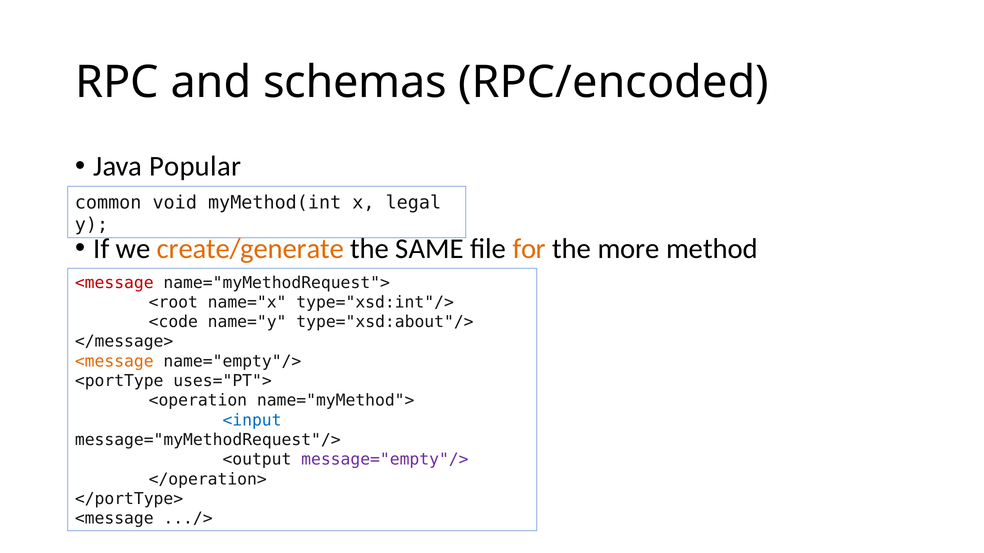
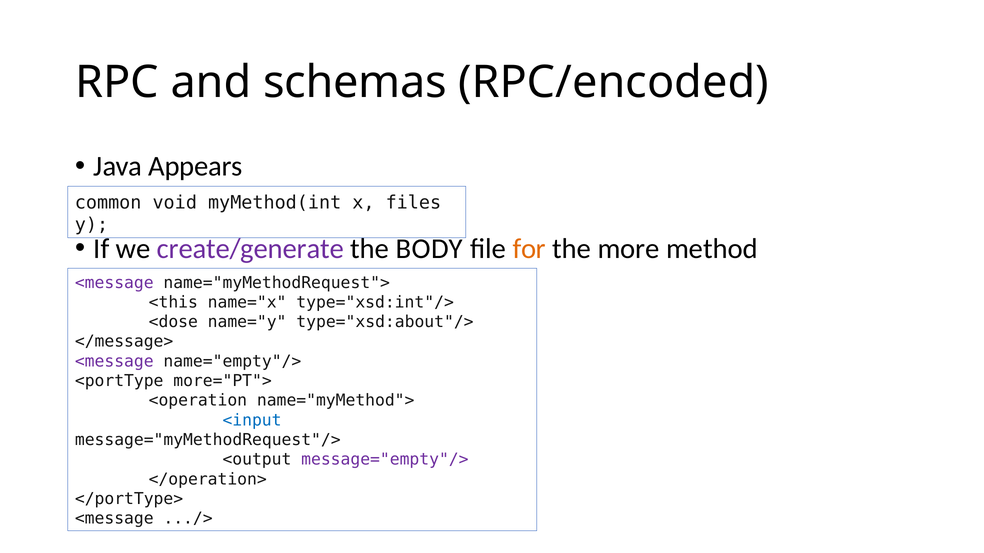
Popular: Popular -> Appears (195, 166)
legal: legal -> files (413, 203)
create/generate colour: orange -> purple (250, 249)
SAME: SAME -> BODY (429, 249)
<message colour: red -> purple (114, 283)
<root: <root -> <this (173, 303)
<code: <code -> <dose (173, 322)
<message colour: orange -> purple (114, 362)
uses="PT">: uses="PT"> -> more="PT"> (223, 381)
